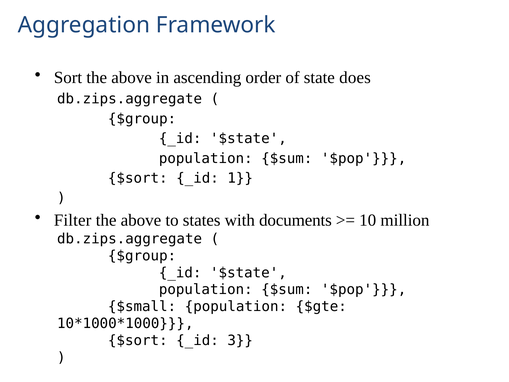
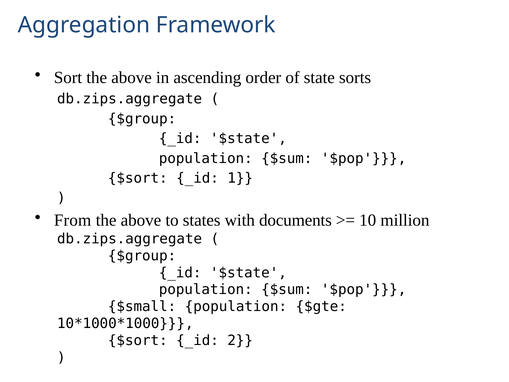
does: does -> sorts (355, 78)
Filter: Filter -> From (73, 220)
3: 3 -> 2 (240, 340)
